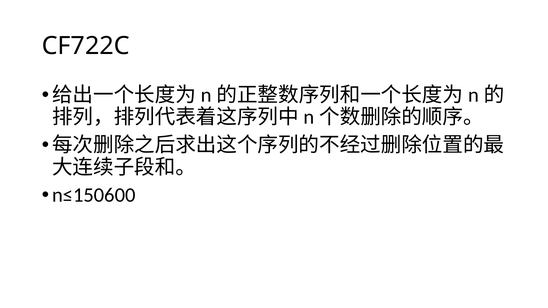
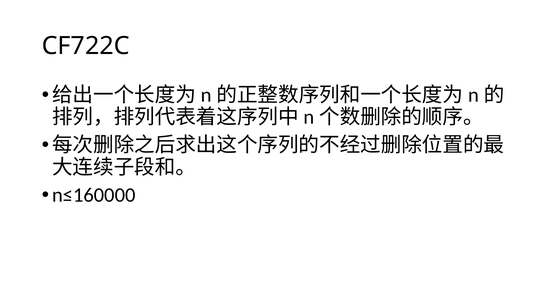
n≤150600: n≤150600 -> n≤160000 (94, 195)
